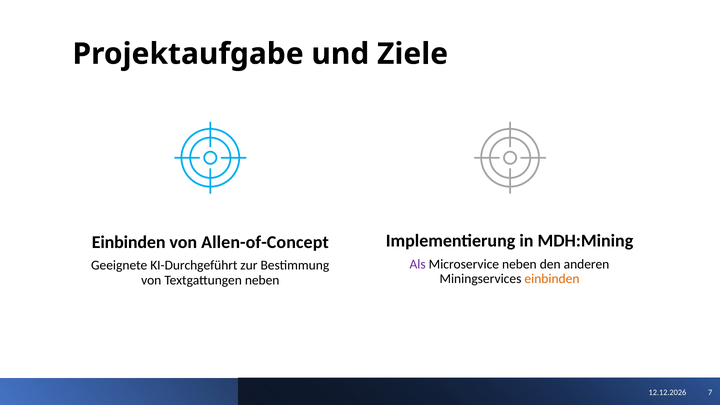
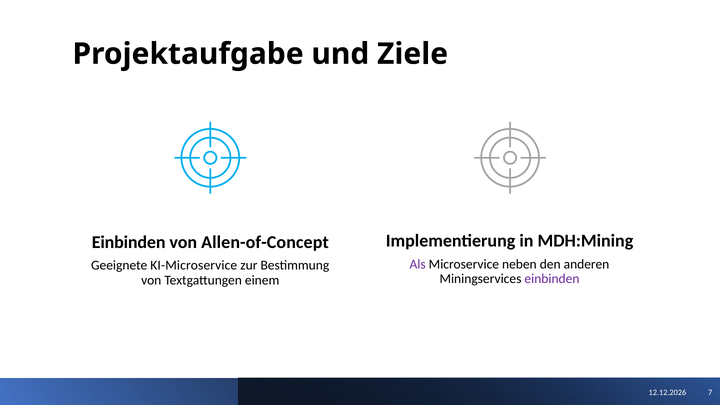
KI-Durchgeführt: KI-Durchgeführt -> KI-Microservice (194, 265)
einbinden colour: orange -> purple (552, 279)
Textgattungen neben: neben -> einem (262, 280)
